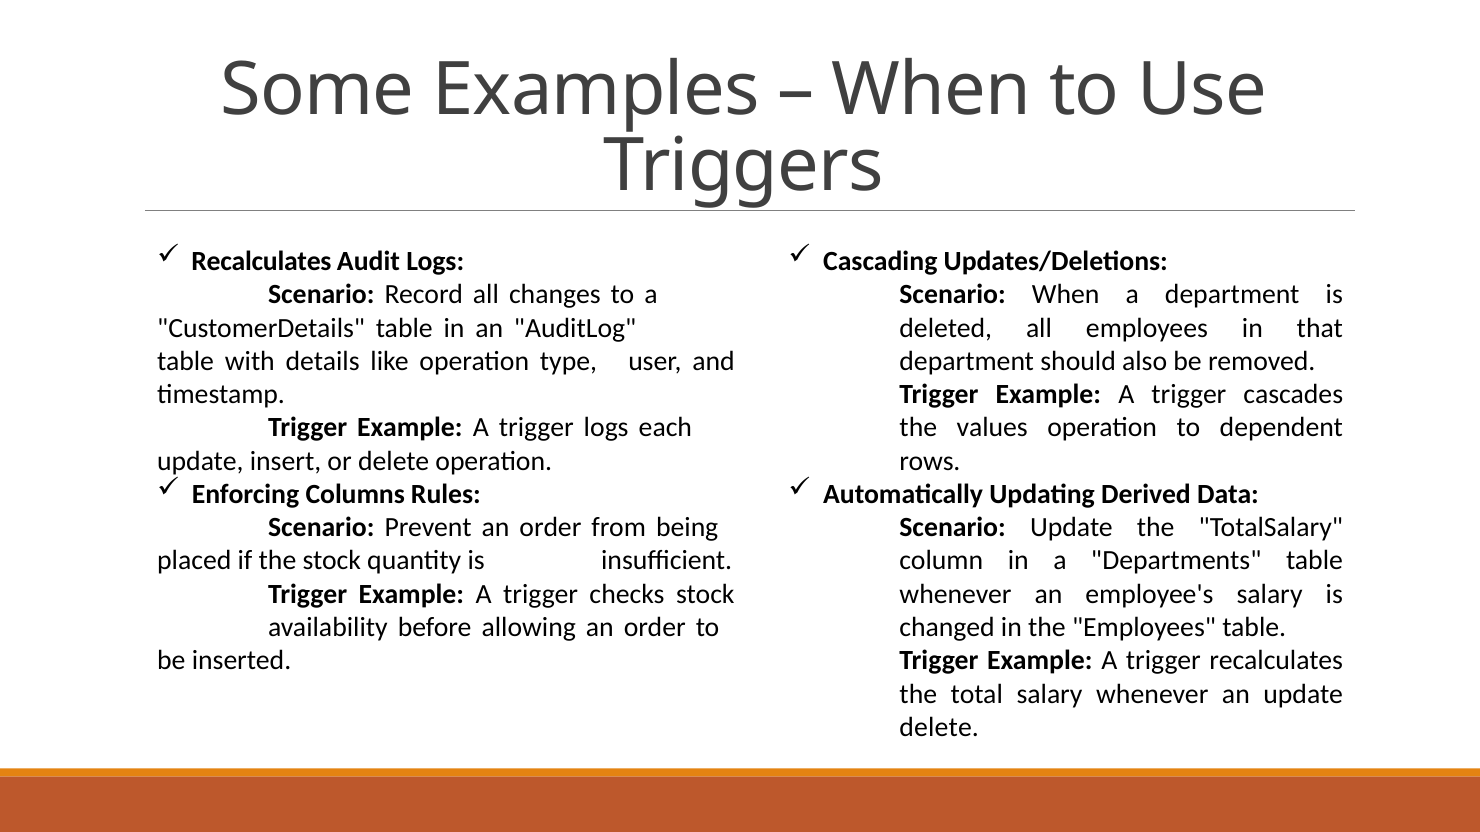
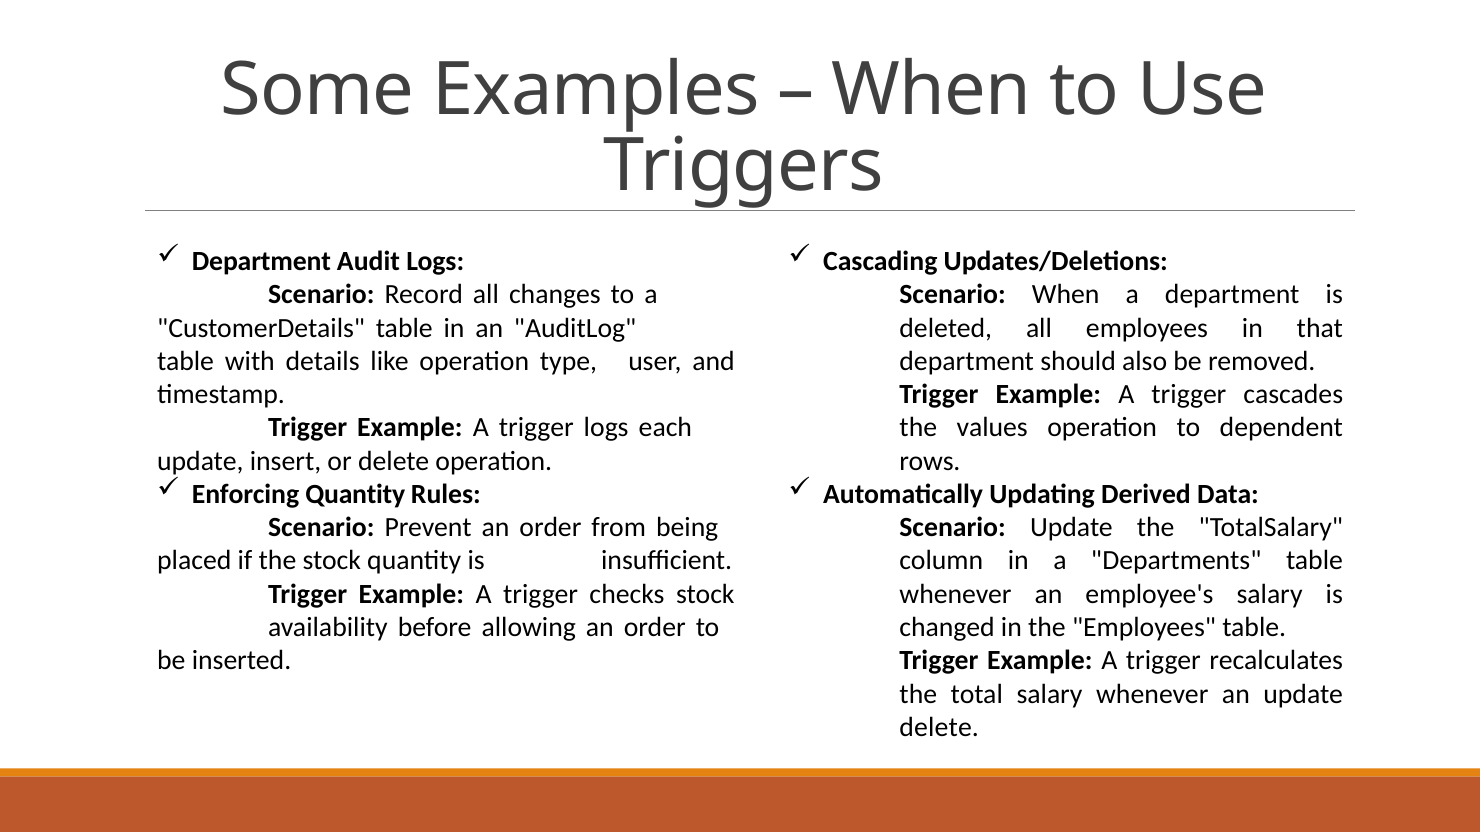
Recalculates: Recalculates -> Department (261, 261)
Enforcing Columns: Columns -> Quantity (355, 495)
